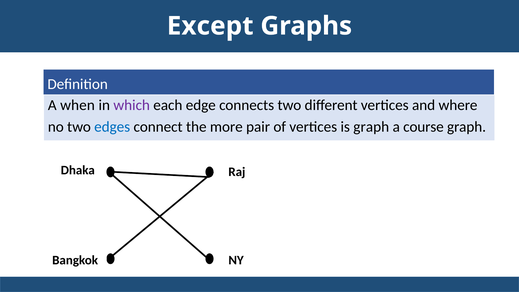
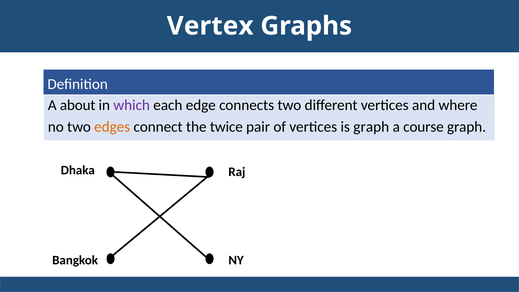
Except: Except -> Vertex (210, 26)
when: when -> about (78, 105)
edges colour: blue -> orange (112, 127)
more: more -> twice (226, 127)
